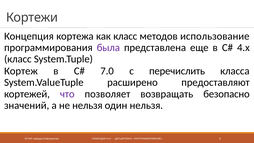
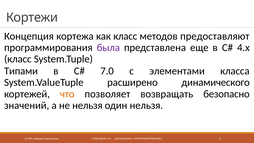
использование: использование -> предоставляют (215, 36)
Кортеж: Кортеж -> Типами (21, 71)
перечислить: перечислить -> элементами (177, 71)
предоставляют: предоставляют -> динамического (216, 82)
что colour: purple -> orange (67, 94)
